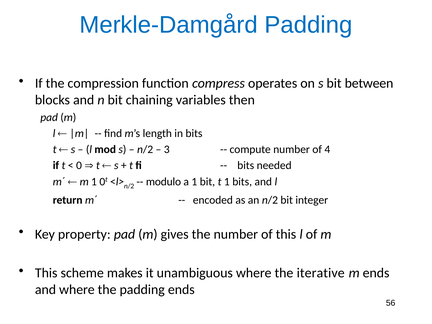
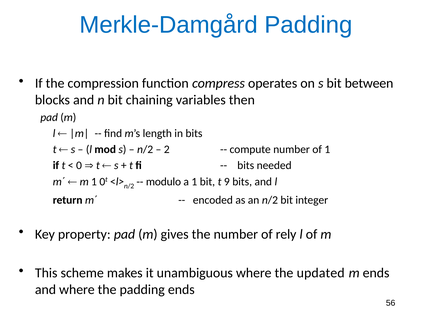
3: 3 -> 2 (167, 149)
of 4: 4 -> 1 (327, 149)
t 1: 1 -> 9 (227, 182)
of this: this -> rely (286, 234)
iterative: iterative -> updated (321, 273)
